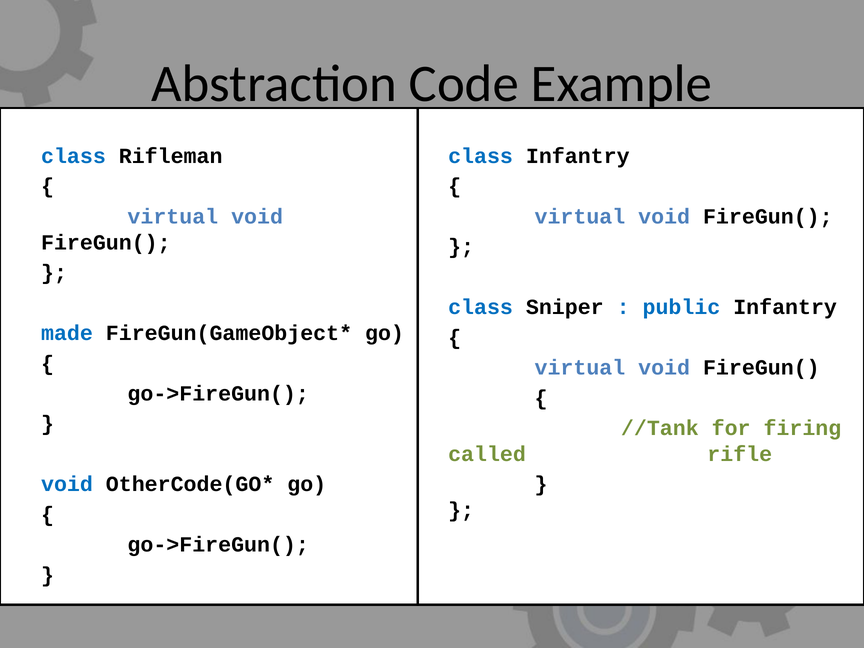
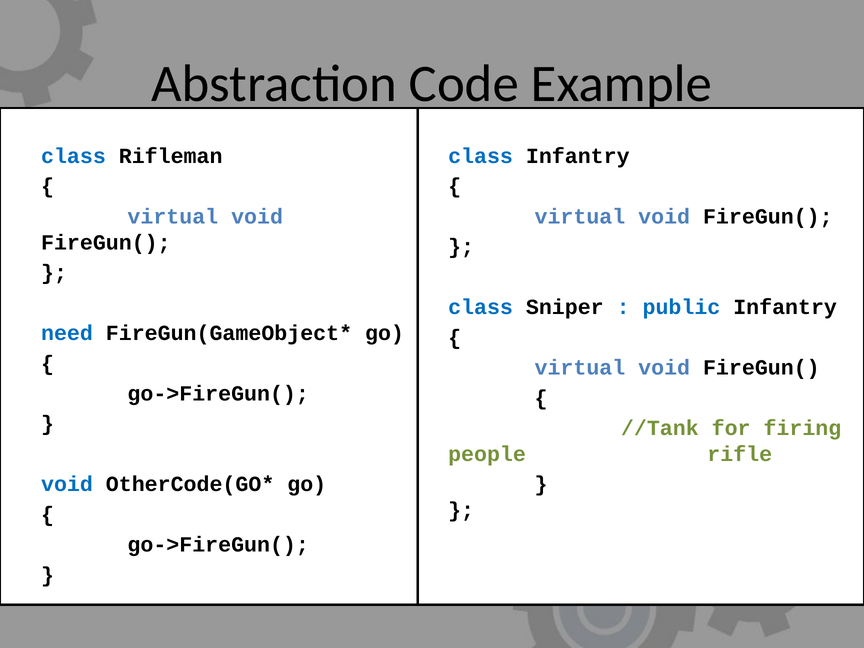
made: made -> need (67, 333)
called: called -> people (487, 454)
